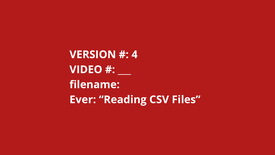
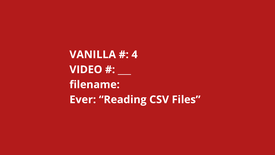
VERSION: VERSION -> VANILLA (93, 54)
